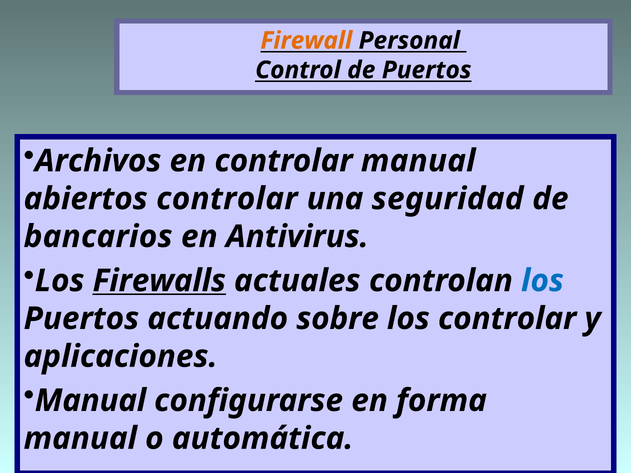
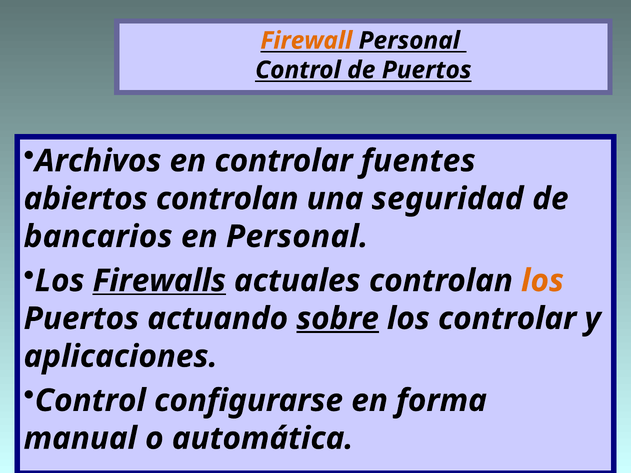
controlar manual: manual -> fuentes (418, 161)
abiertos controlar: controlar -> controlan (227, 199)
en Antivirus: Antivirus -> Personal (297, 237)
los colour: blue -> orange (542, 281)
sobre underline: none -> present (338, 319)
Manual: Manual -> Control (90, 401)
